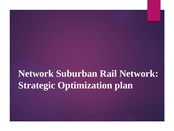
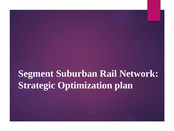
Network: Network -> Segment (36, 73)
